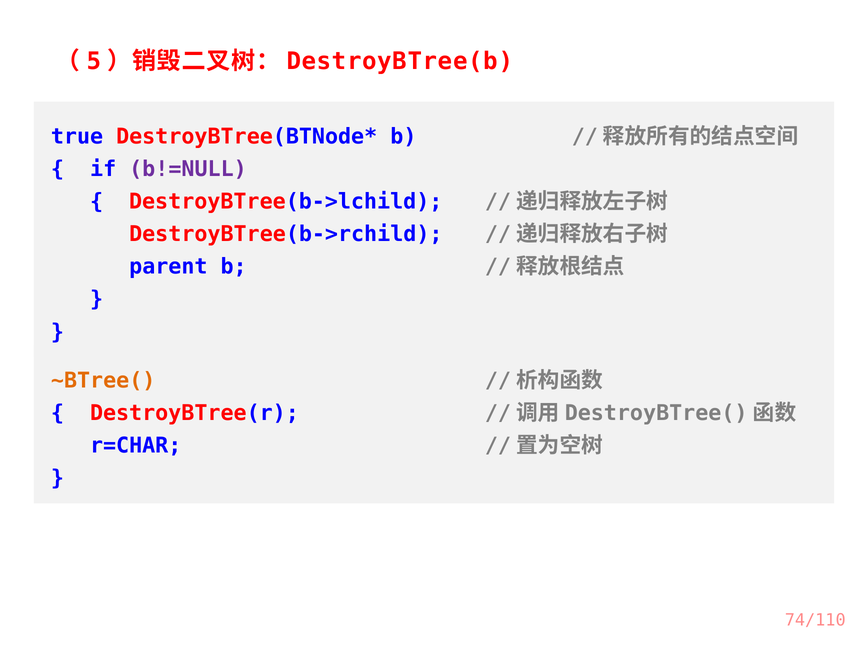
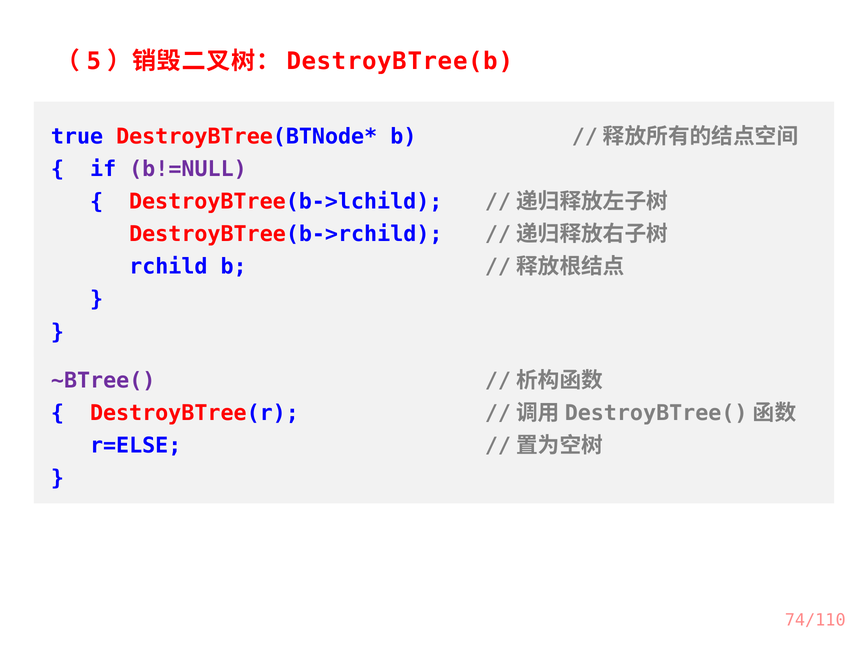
parent: parent -> rchild (168, 267)
~BTree( colour: orange -> purple (103, 381)
r=CHAR: r=CHAR -> r=ELSE (136, 446)
